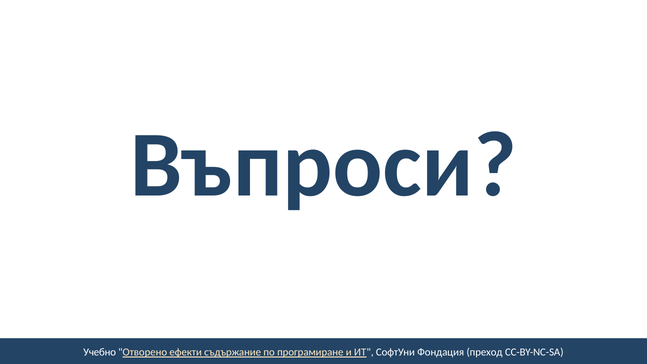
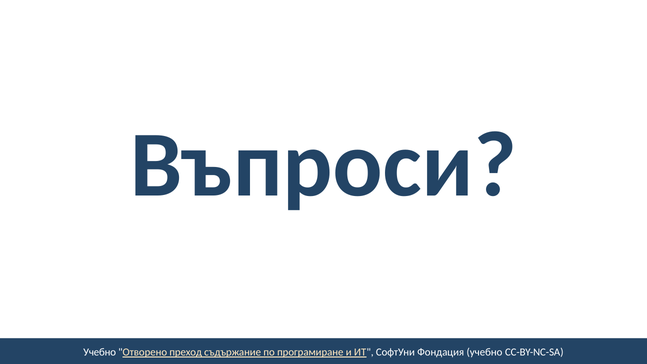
ефекти: ефекти -> преход (186, 352)
Фондация преход: преход -> учебно (484, 352)
